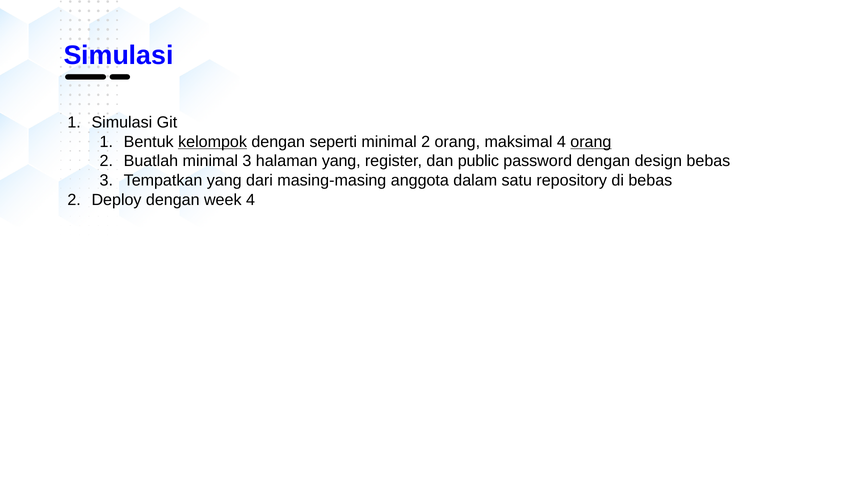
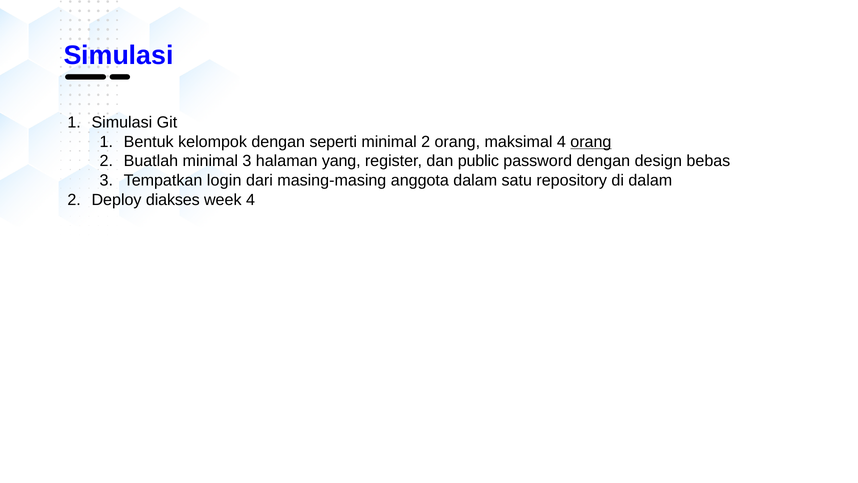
kelompok underline: present -> none (213, 142)
Tempatkan yang: yang -> login (224, 180)
di bebas: bebas -> dalam (650, 180)
Deploy dengan: dengan -> diakses (173, 200)
